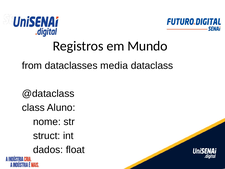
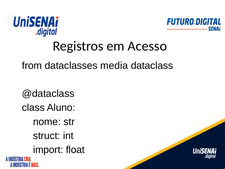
Mundo: Mundo -> Acesso (147, 46)
dados: dados -> import (48, 150)
